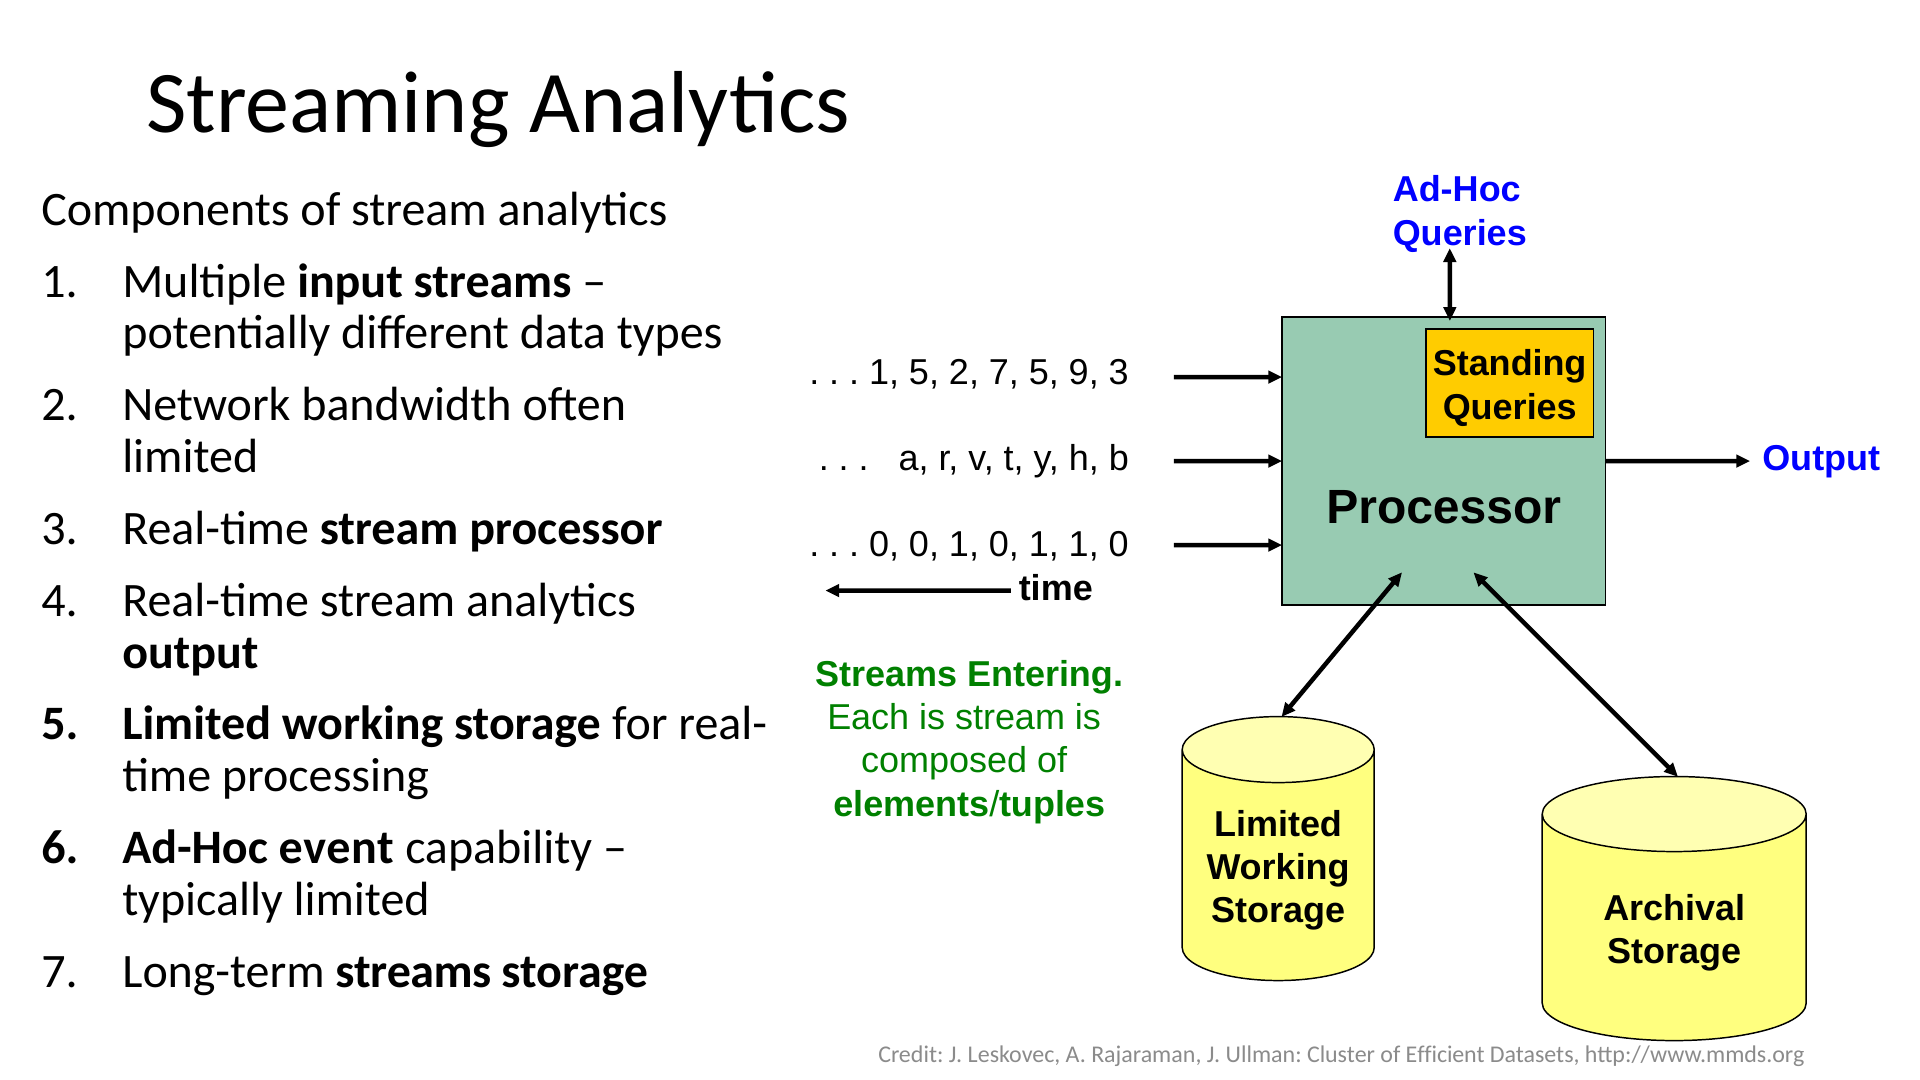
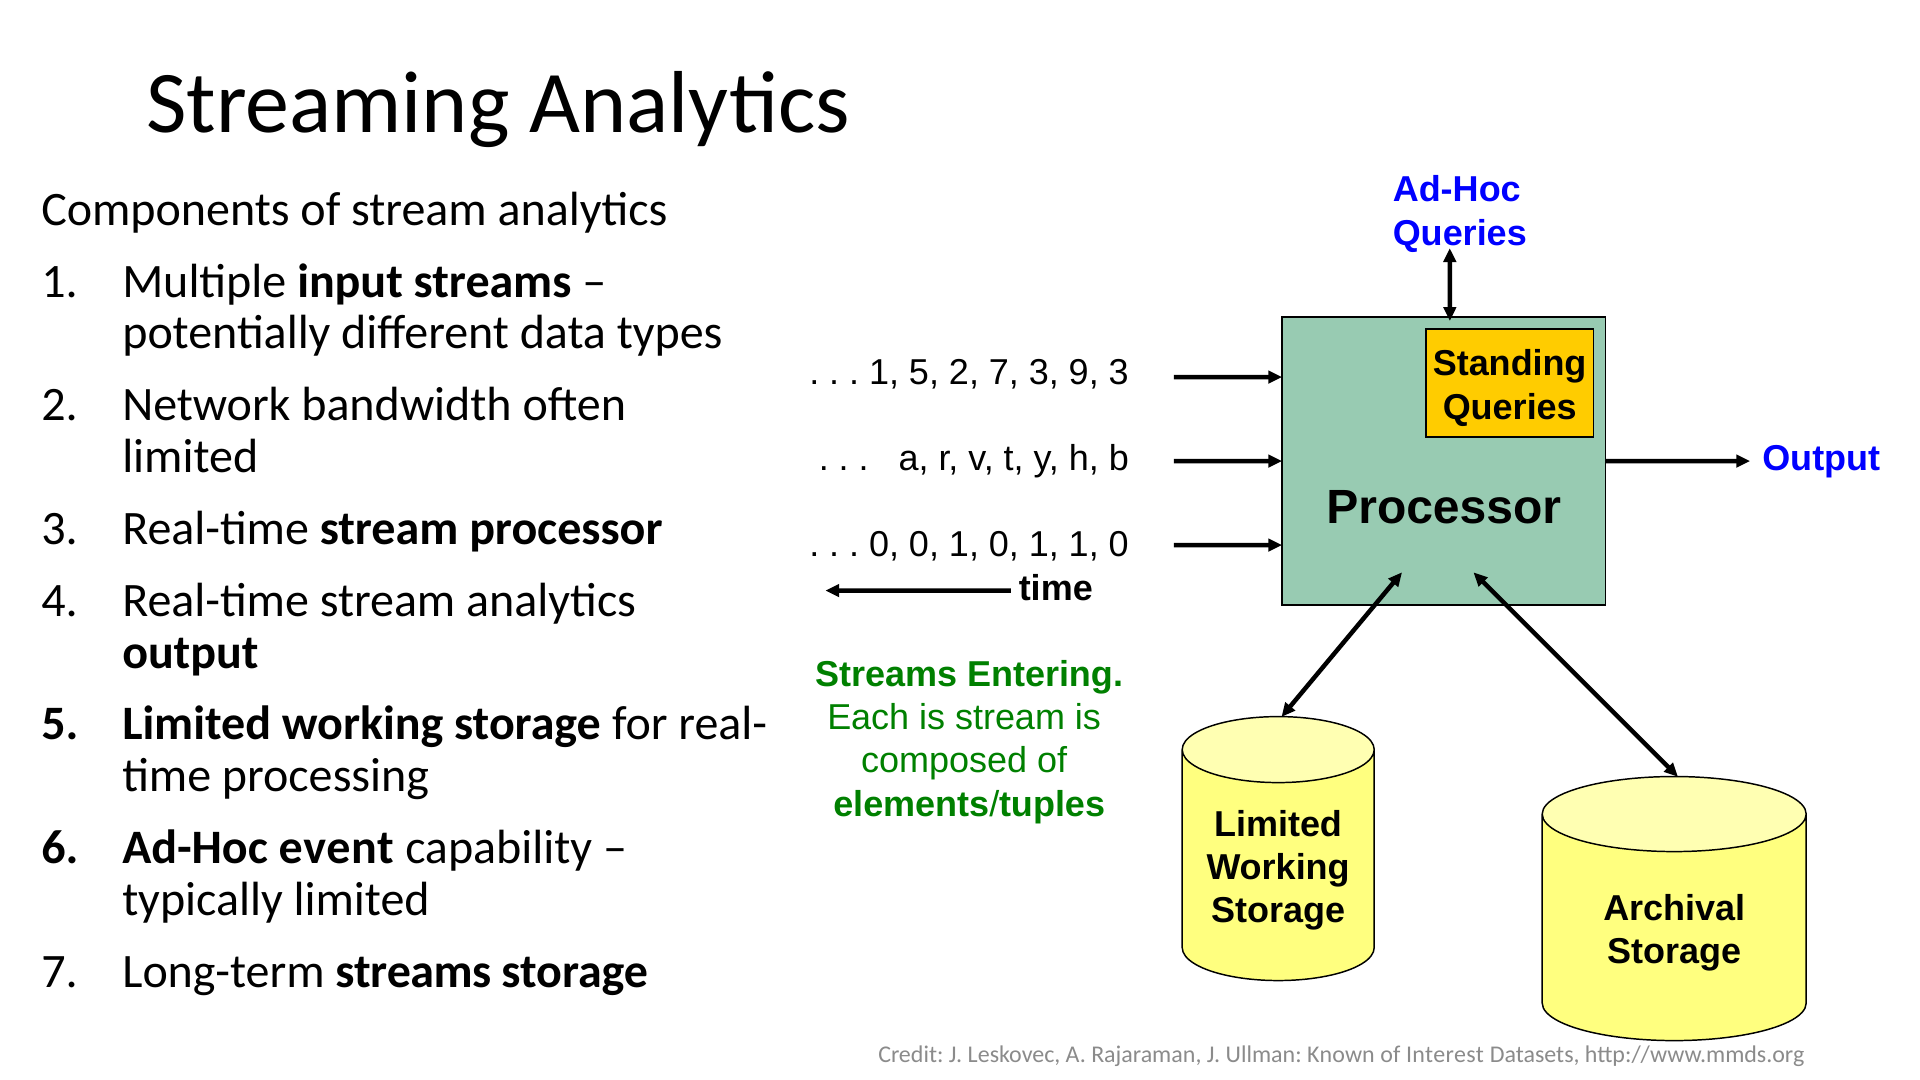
7 5: 5 -> 3 (1044, 372)
Cluster: Cluster -> Known (1341, 1054)
Efficient: Efficient -> Interest (1445, 1054)
